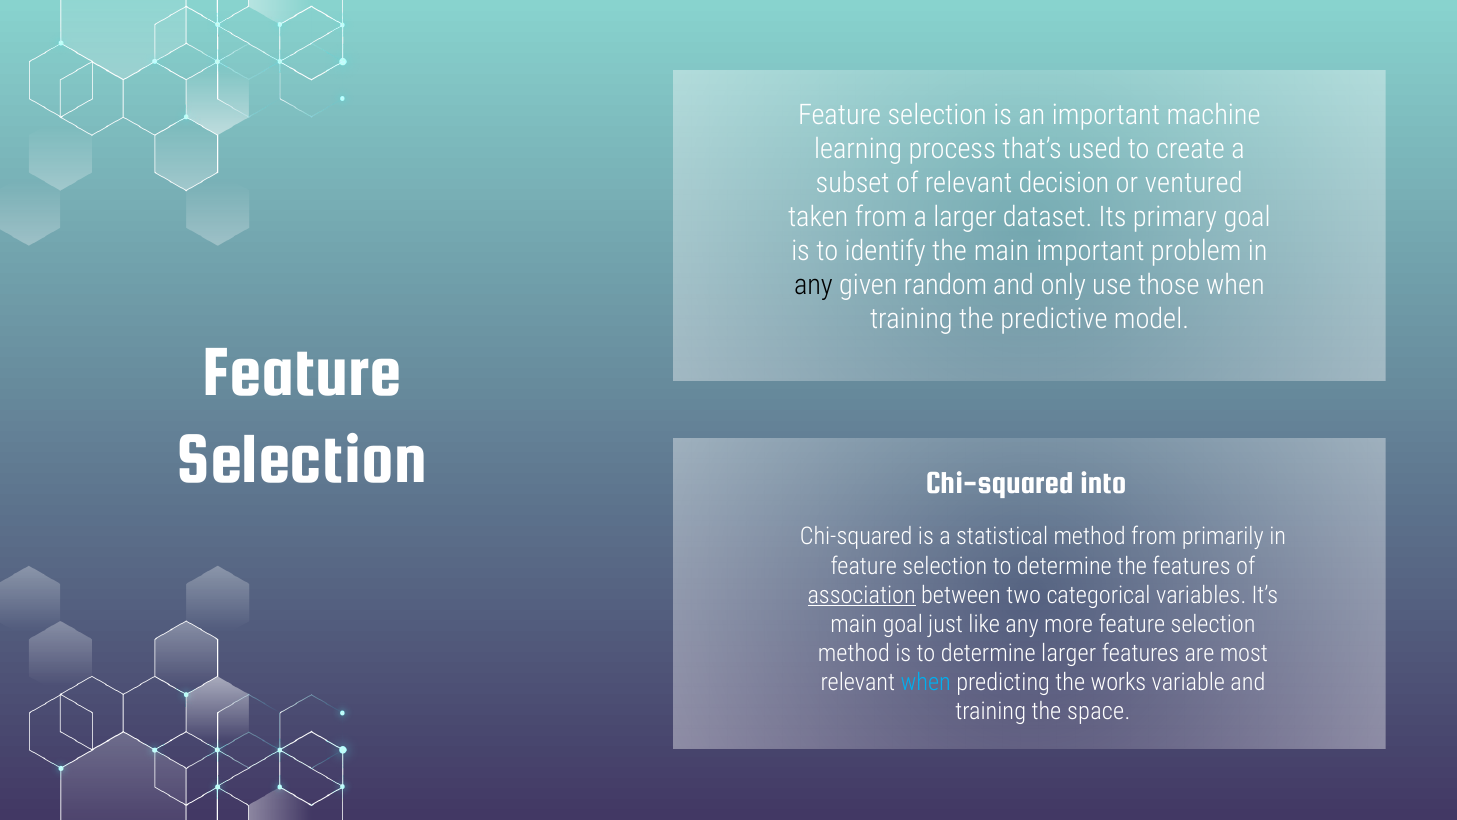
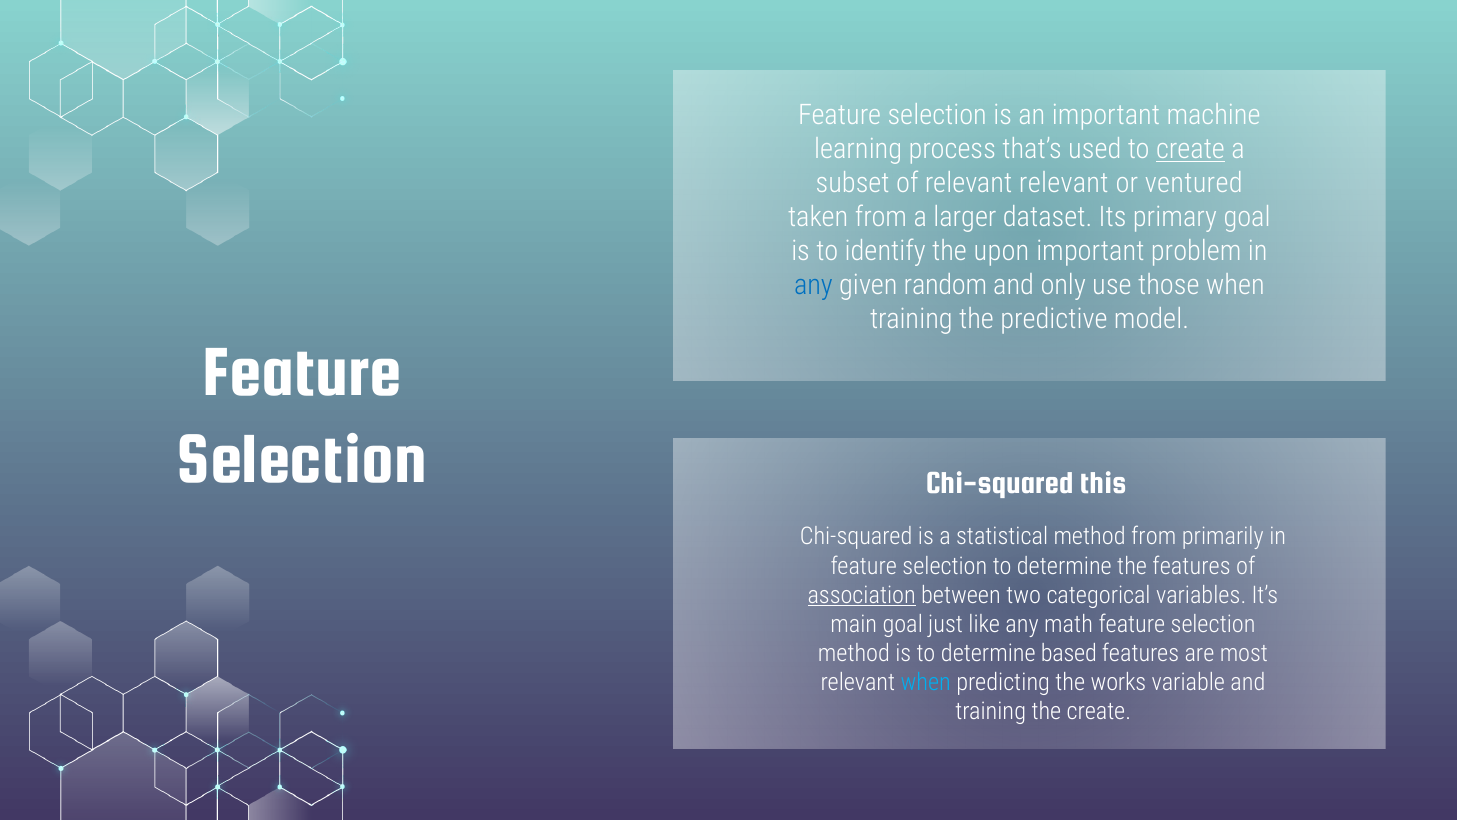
create underline: none -> present (1191, 149)
relevant decision: decision -> relevant (1064, 183)
the main: main -> upon (1001, 251)
any colour: black -> blue (813, 285)
into: into -> this (1103, 483)
more: more -> math (1069, 624)
determine larger: larger -> based (1069, 653)
the space: space -> create (1099, 712)
